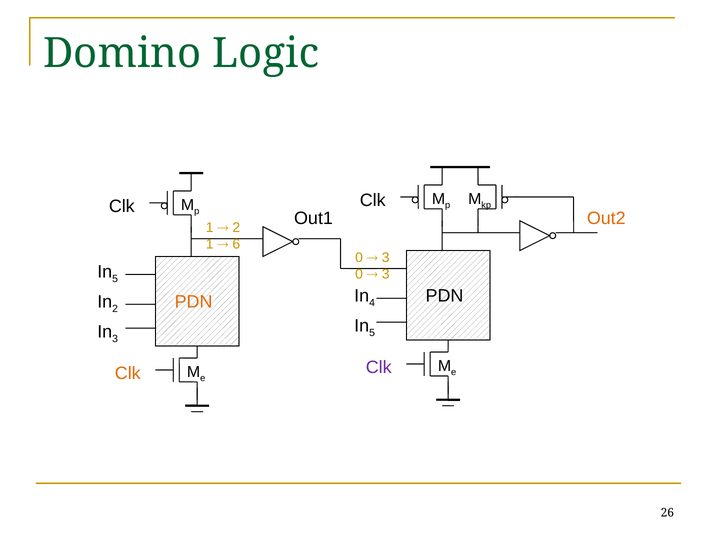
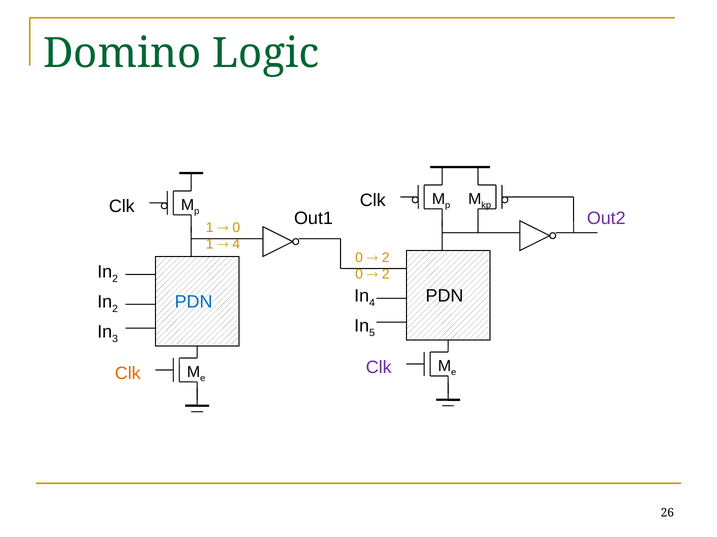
Out2 colour: orange -> purple (606, 219)
2: 2 -> 0 (236, 228)
6: 6 -> 4 (236, 245)
3: 3 -> 2 (386, 258)
5: 5 -> 2 (115, 279)
3: 3 -> 2 (386, 275)
PDN colour: orange -> blue (194, 302)
